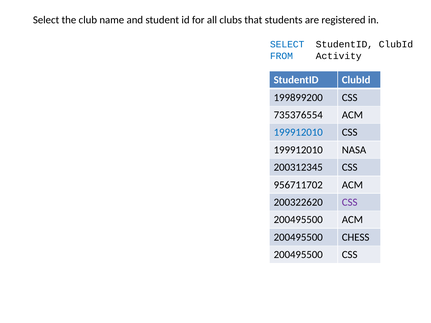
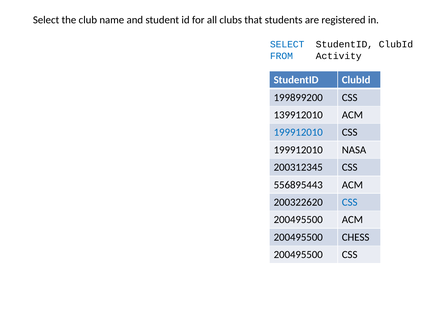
735376554: 735376554 -> 139912010 (298, 115)
956711702: 956711702 -> 556895443 (298, 185)
CSS colour: purple -> blue (350, 202)
